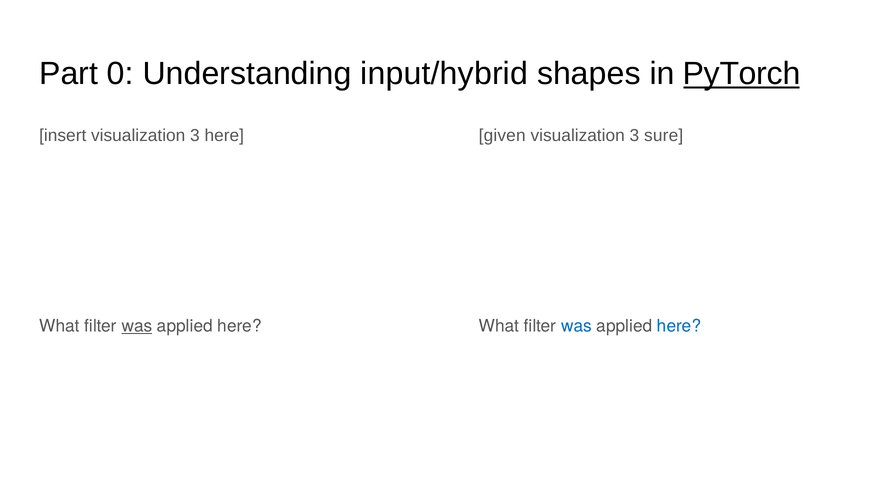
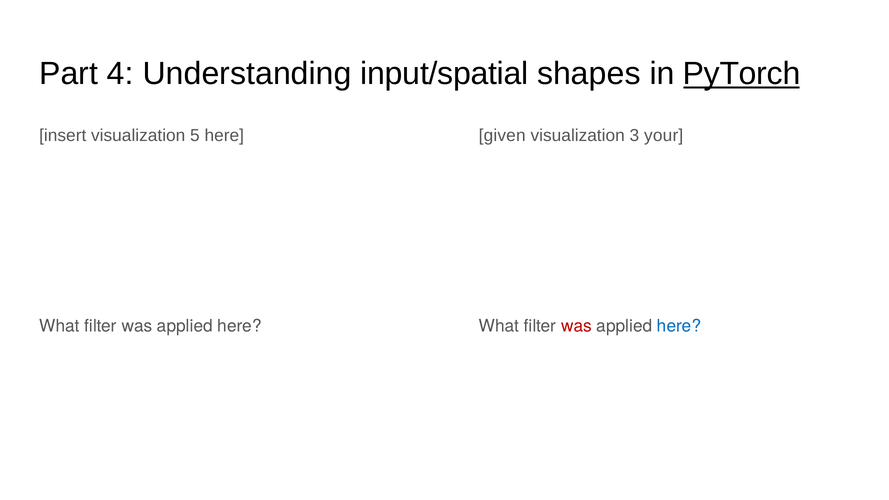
0: 0 -> 4 (120, 74)
input/hybrid: input/hybrid -> input/spatial (444, 74)
insert visualization 3: 3 -> 5 (195, 136)
sure: sure -> your (664, 136)
was underline: present -> none (137, 326)
was colour: blue -> red (576, 326)
